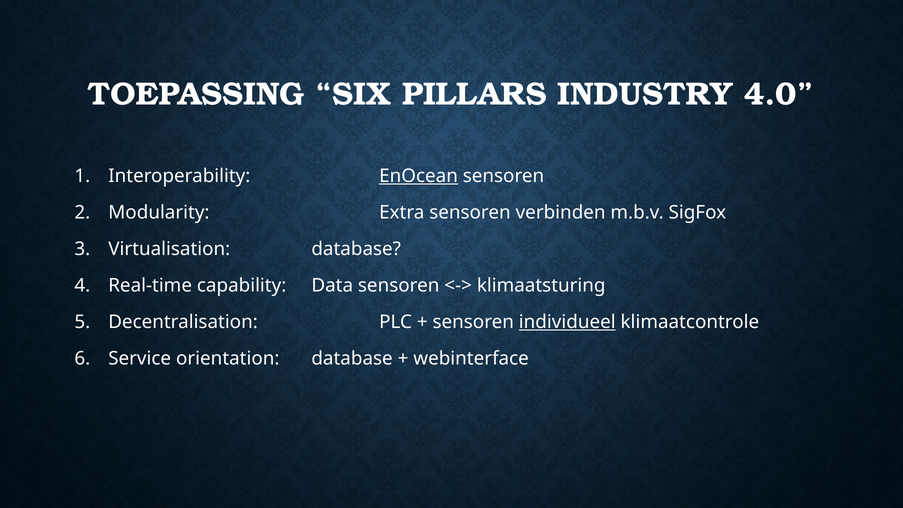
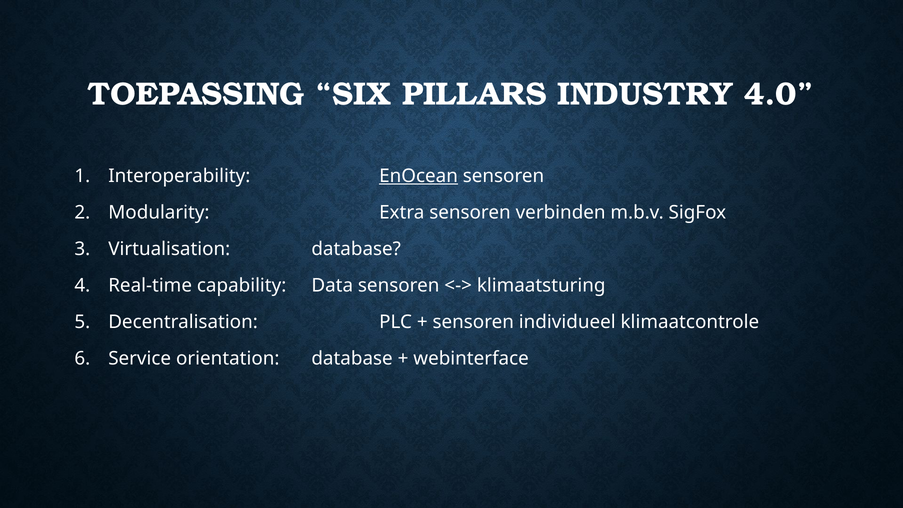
individueel underline: present -> none (567, 322)
